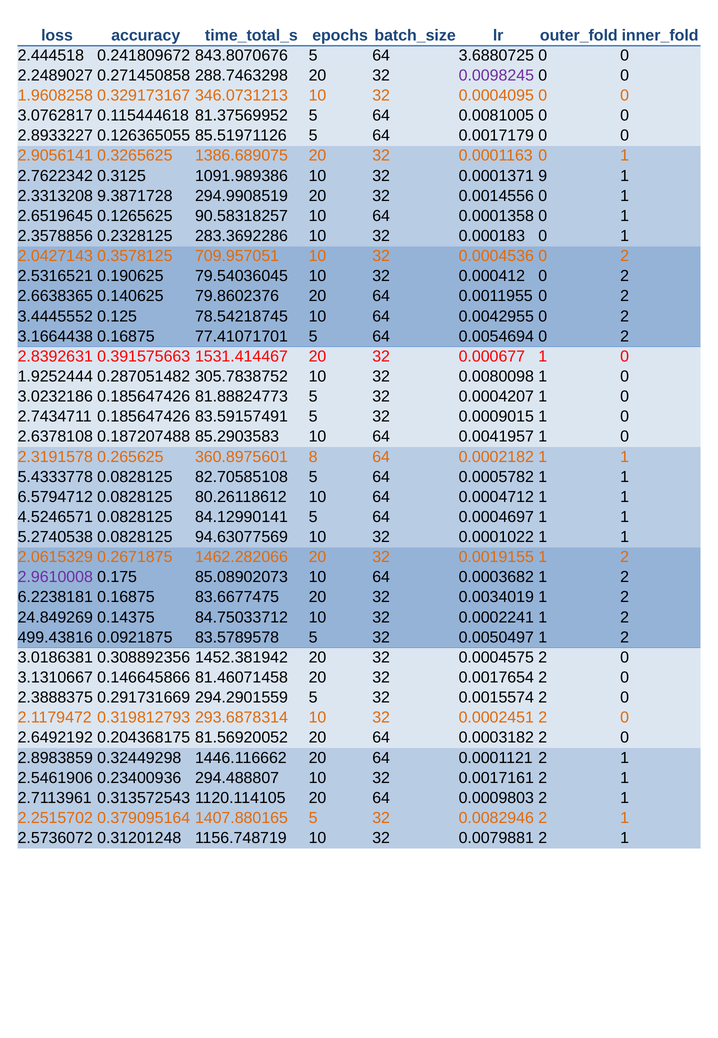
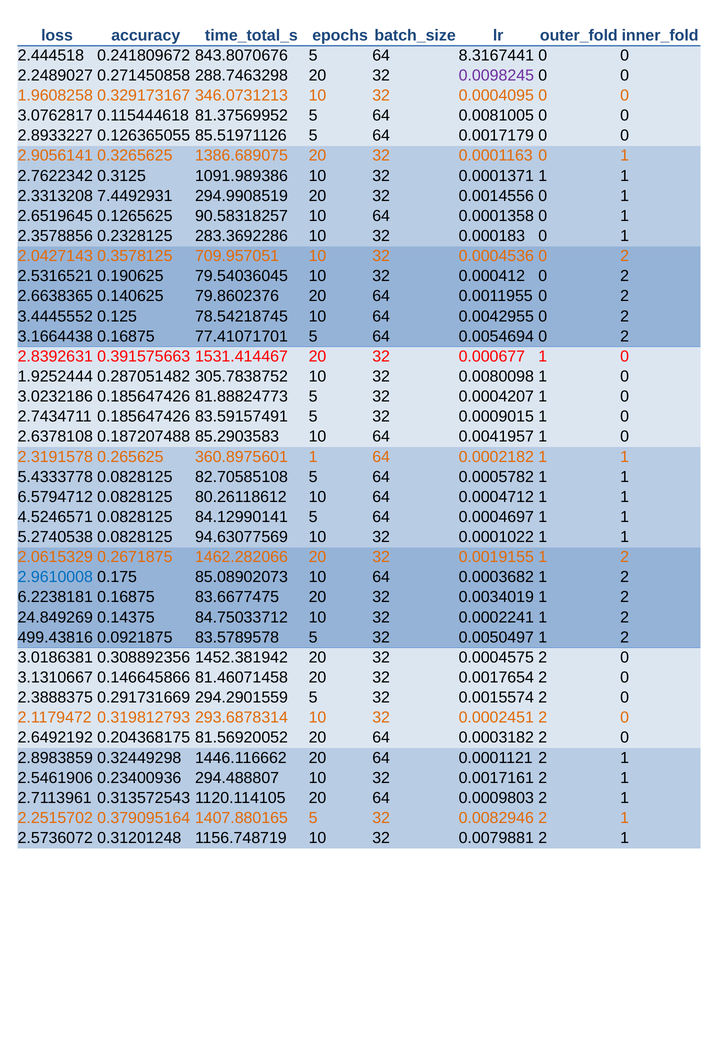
3.6880725: 3.6880725 -> 8.3167441 (496, 55)
0.0001371 9: 9 -> 1 (543, 176)
9.3871728: 9.3871728 -> 7.4492931 (135, 196)
360.8975601 8: 8 -> 1 (313, 456)
2.9610008 colour: purple -> blue (55, 577)
